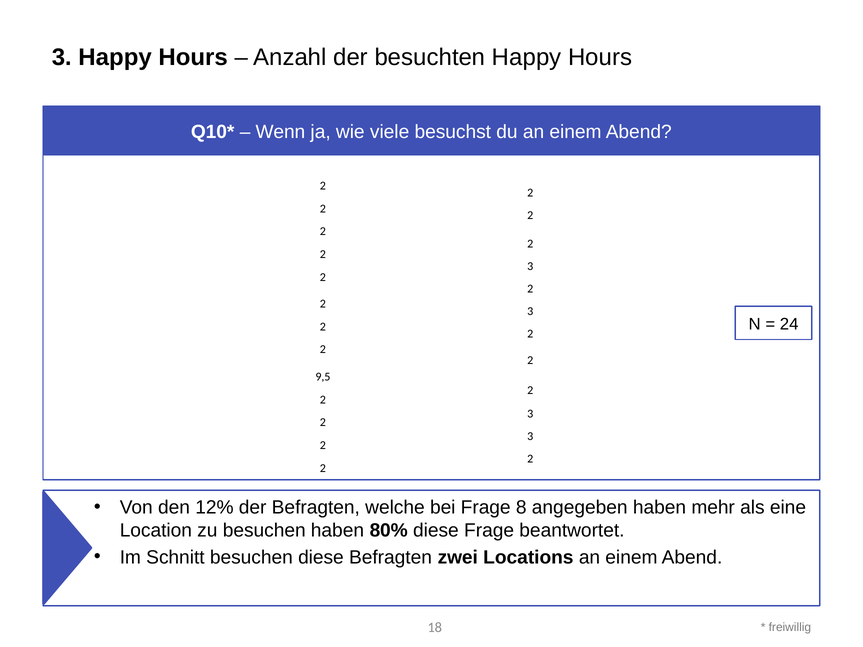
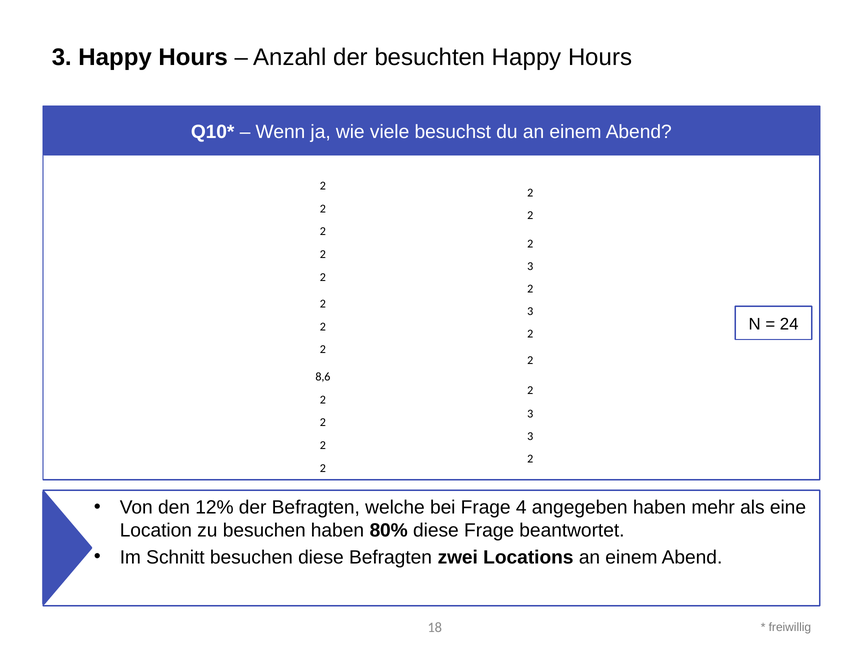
9,5: 9,5 -> 8,6 (323, 377)
8: 8 -> 4 (521, 508)
